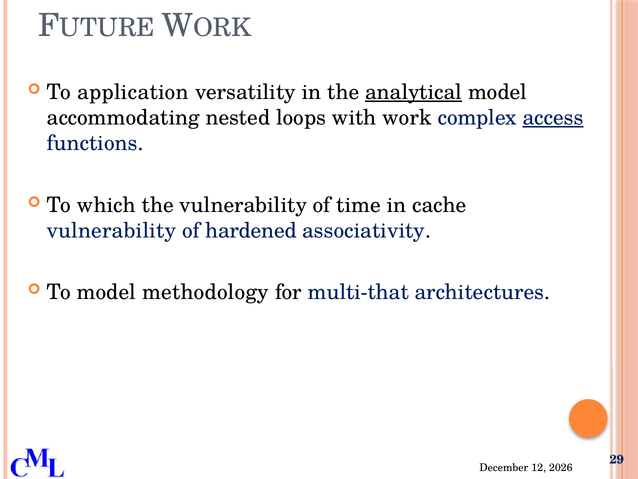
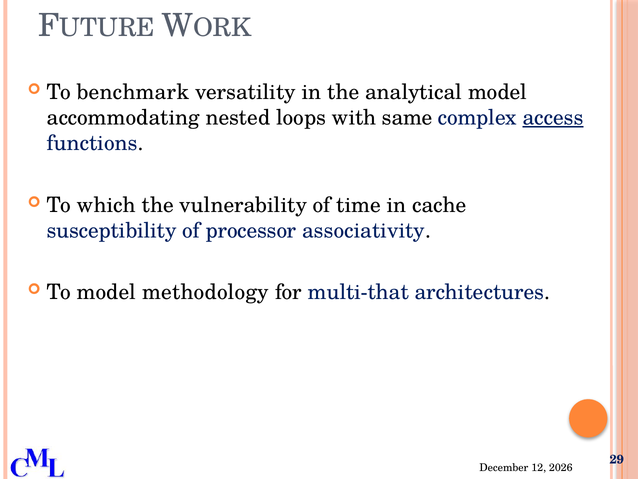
application: application -> benchmark (133, 92)
analytical underline: present -> none (414, 92)
work: work -> same (407, 118)
vulnerability: vulnerability -> susceptibility (112, 230)
hardened: hardened -> processor (251, 230)
